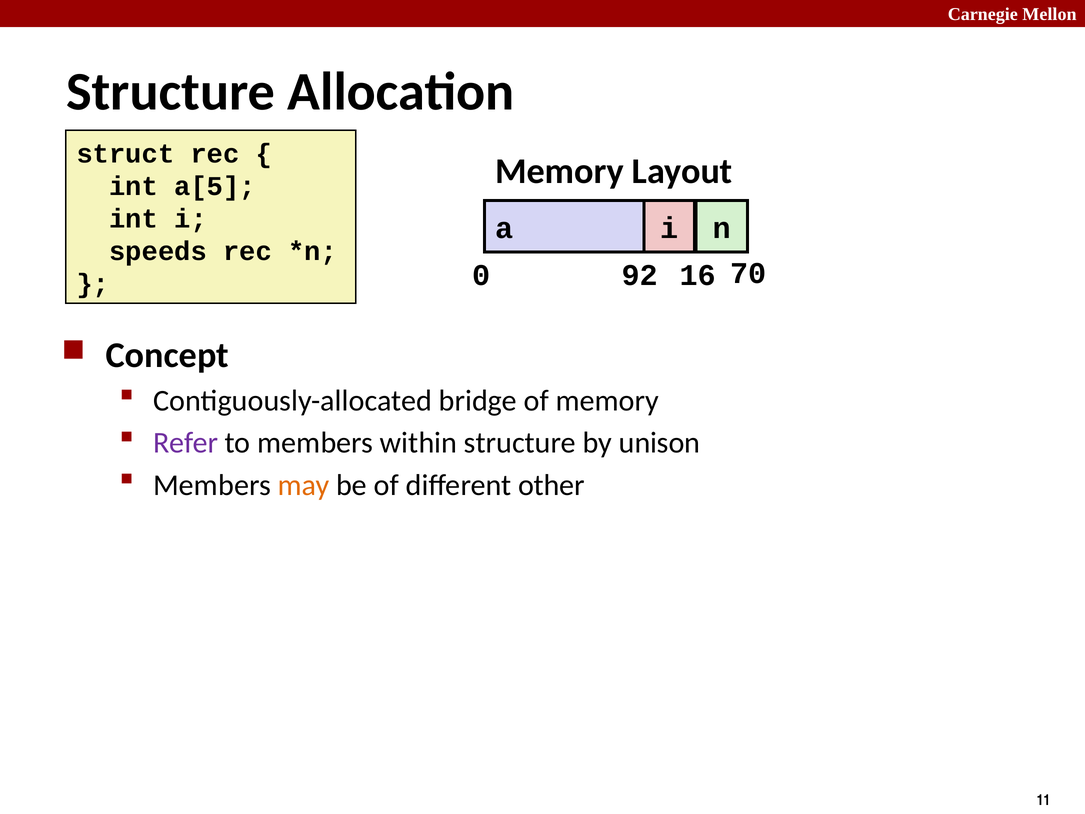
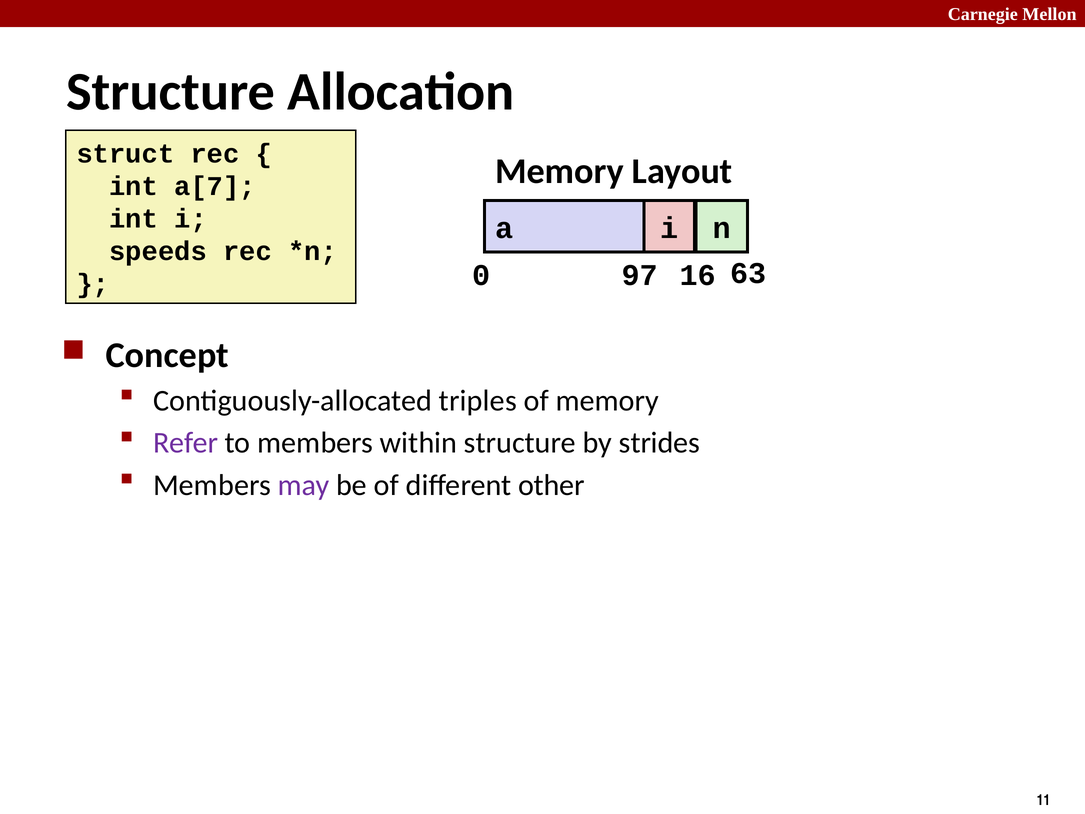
a[5: a[5 -> a[7 (215, 186)
92: 92 -> 97 (640, 275)
70: 70 -> 63 (748, 273)
bridge: bridge -> triples (478, 401)
unison: unison -> strides (659, 443)
may colour: orange -> purple (304, 485)
